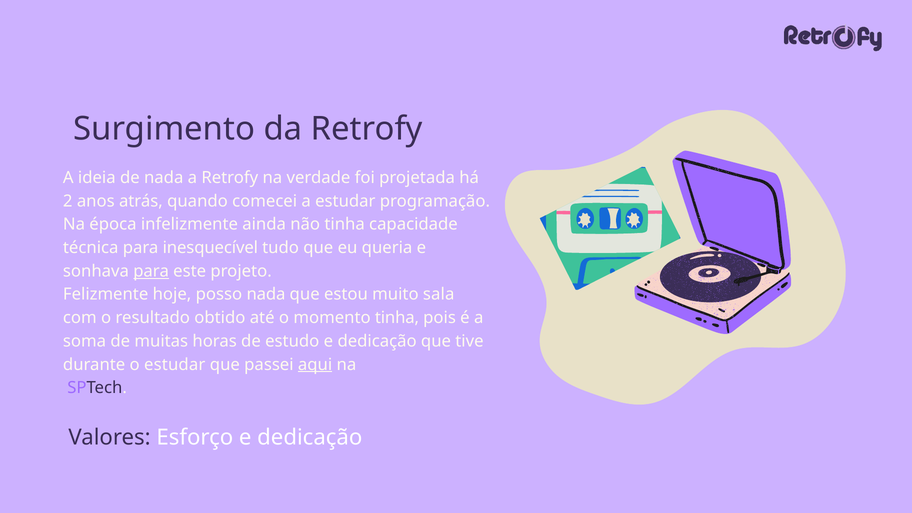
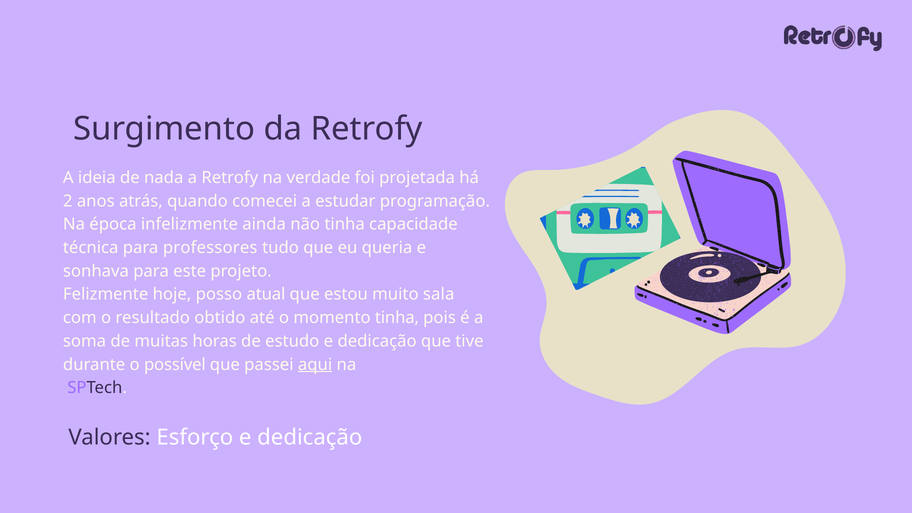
inesquecível: inesquecível -> professores (210, 248)
para underline: present -> none (151, 271)
posso nada: nada -> atual (266, 294)
o estudar: estudar -> possível (175, 364)
